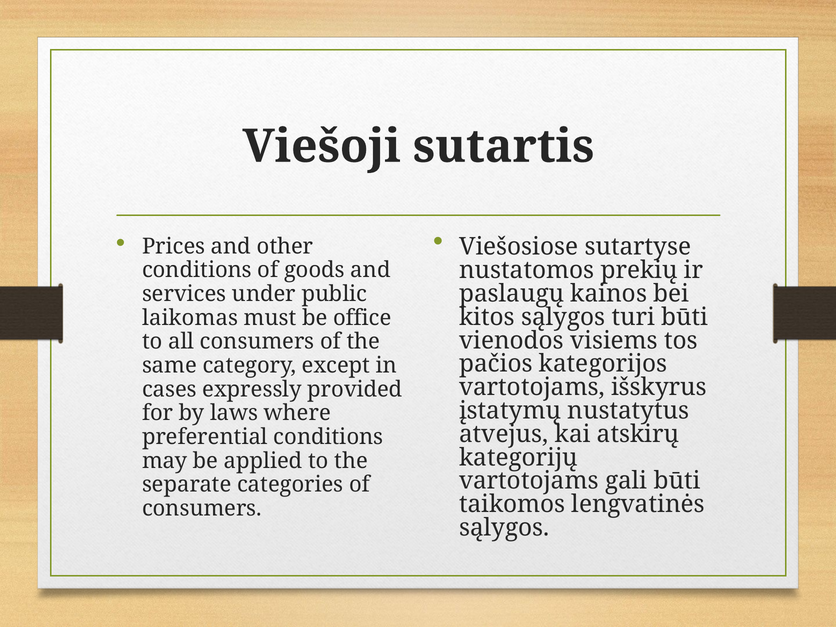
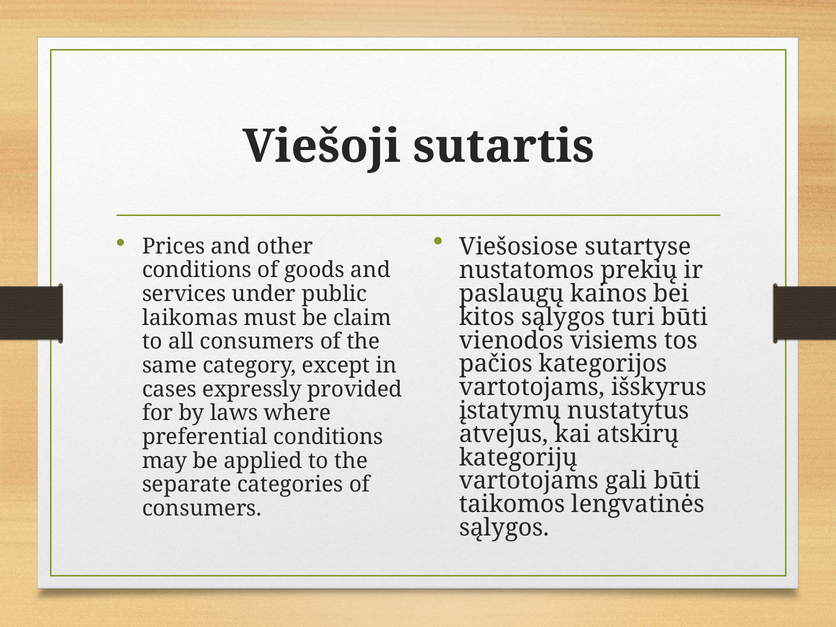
office: office -> claim (362, 318)
